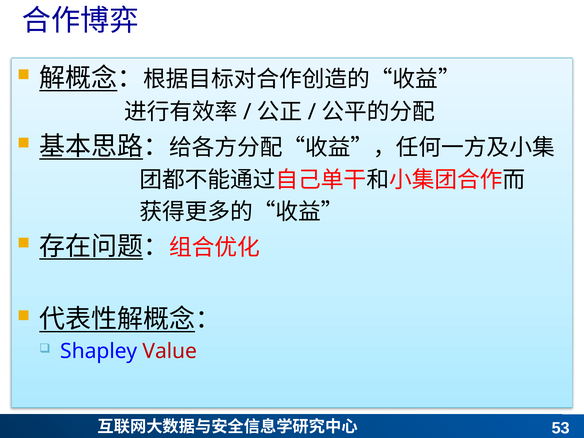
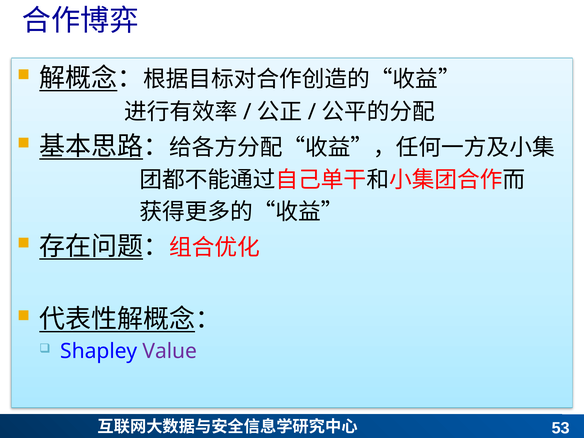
Value colour: red -> purple (170, 351)
